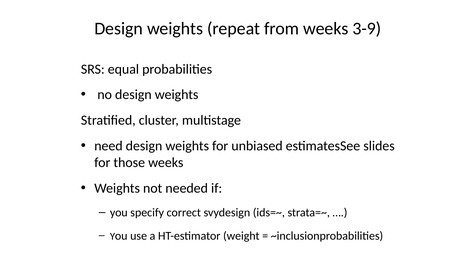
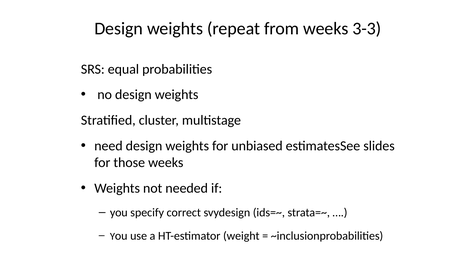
3-9: 3-9 -> 3-3 (367, 29)
